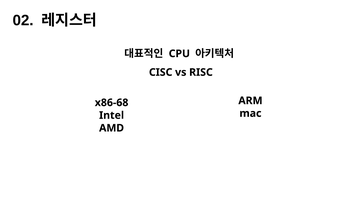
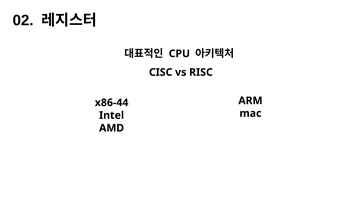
x86-68: x86-68 -> x86-44 (112, 102)
